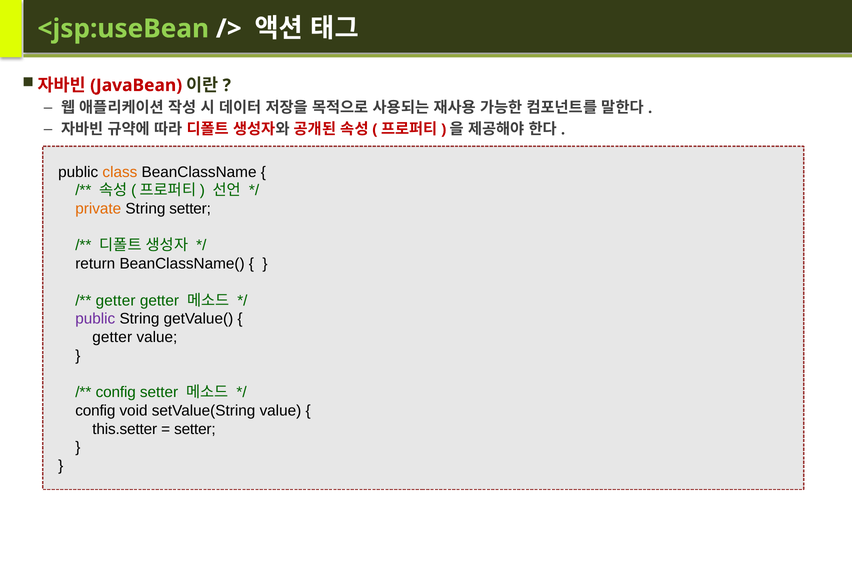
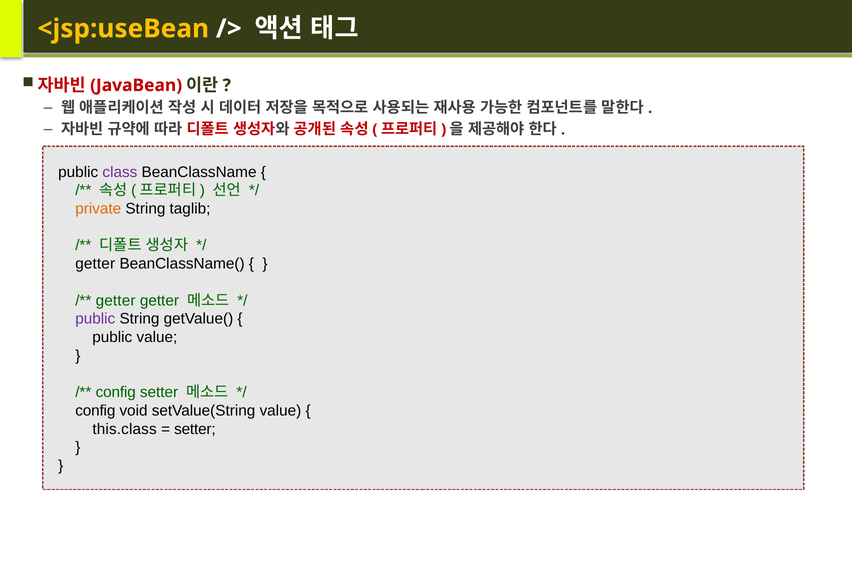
<jsp:useBean colour: light green -> yellow (123, 29)
class colour: orange -> purple (120, 172)
String setter: setter -> taglib (190, 209)
return: return -> getter (95, 264)
getter: getter -> public (112, 337)
this.setter: this.setter -> this.class (125, 429)
